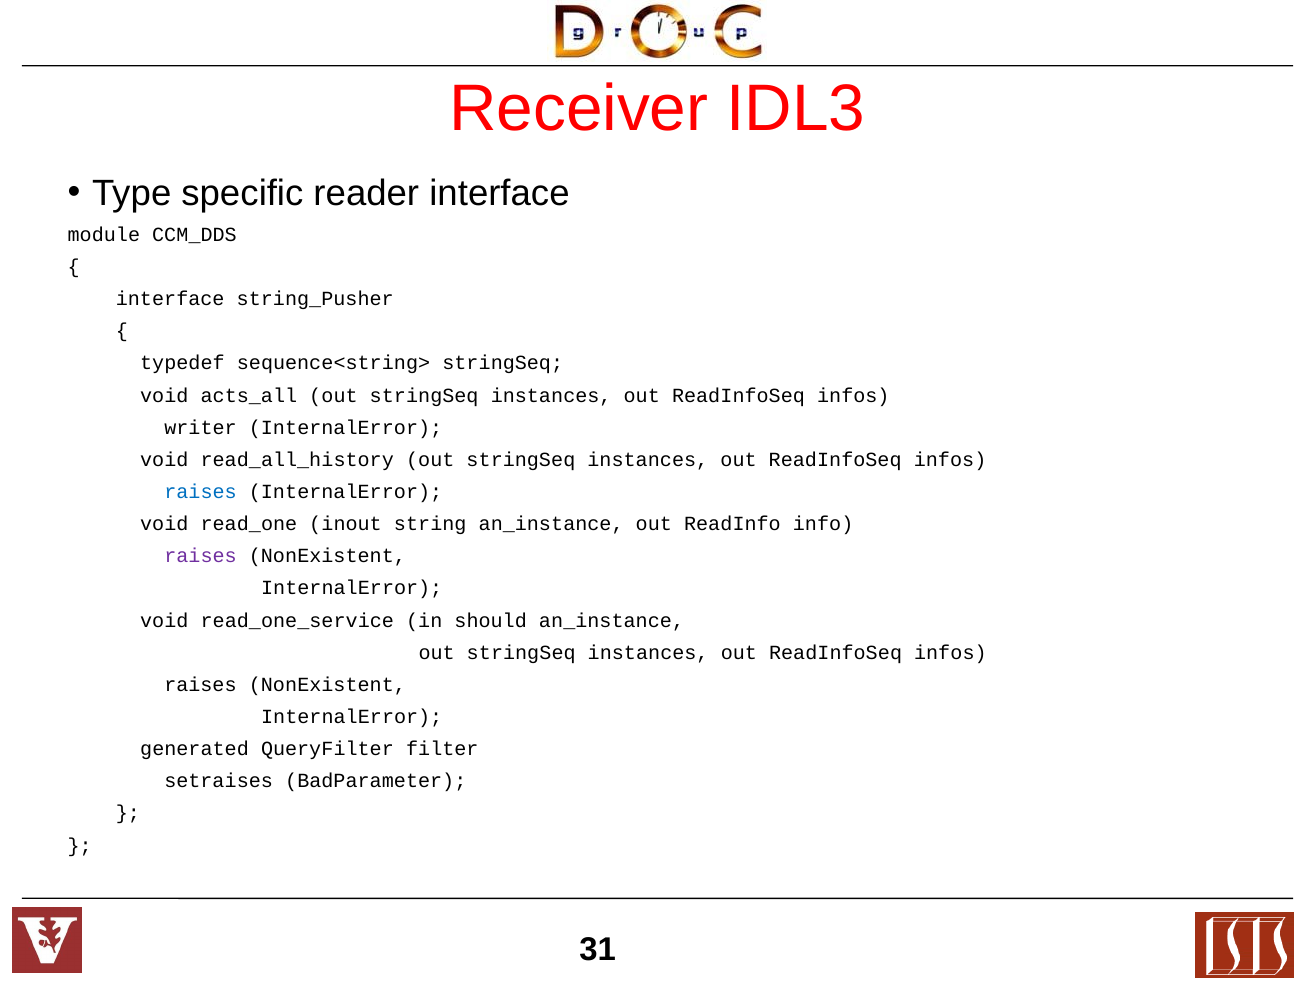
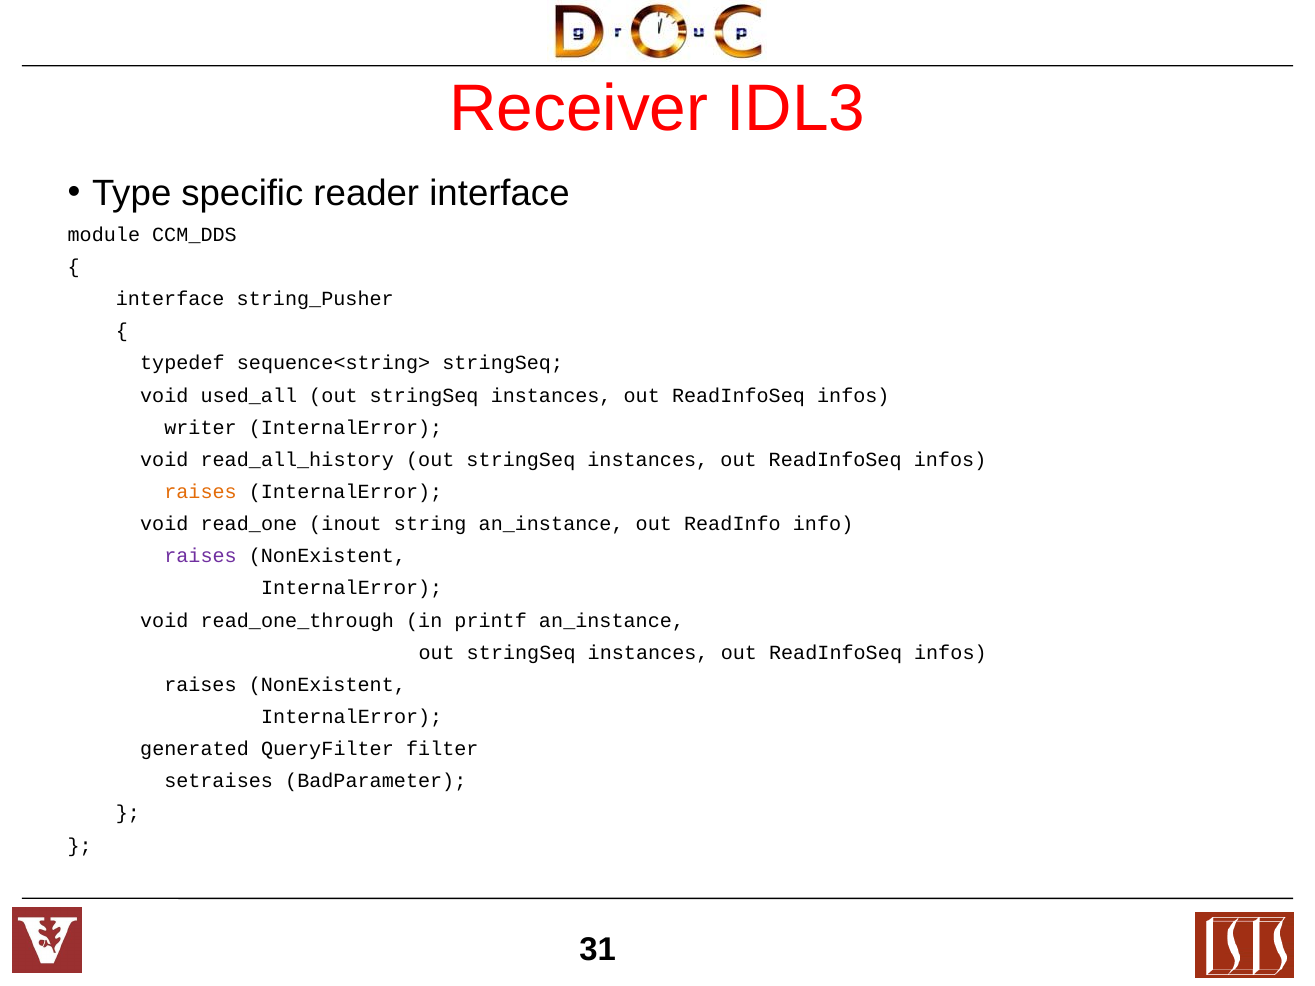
acts_all: acts_all -> used_all (249, 396)
raises colour: blue -> orange (201, 492)
read_one_service: read_one_service -> read_one_through (297, 621)
should: should -> printf (491, 621)
